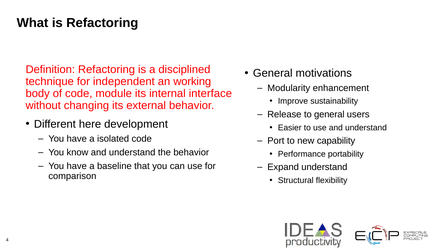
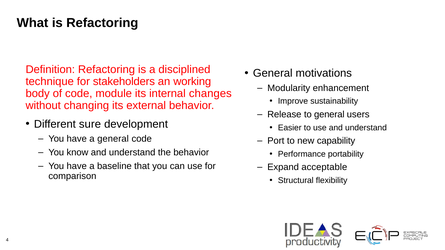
independent: independent -> stakeholders (124, 82)
interface: interface -> changes (210, 94)
here: here -> sure (90, 124)
a isolated: isolated -> general (113, 139)
Expand understand: understand -> acceptable (324, 168)
